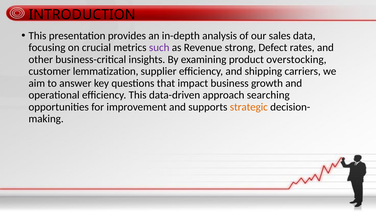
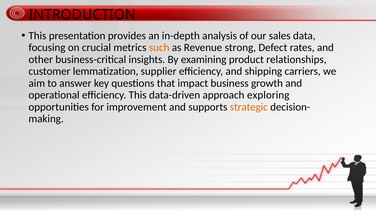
such colour: purple -> orange (159, 47)
overstocking: overstocking -> relationships (296, 59)
searching: searching -> exploring (268, 95)
